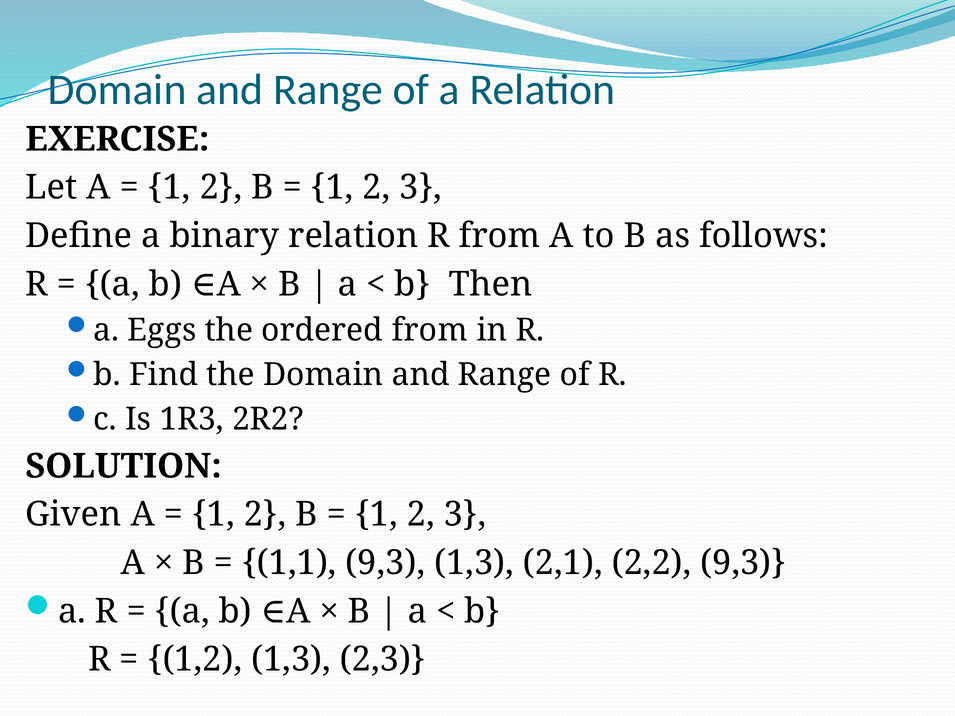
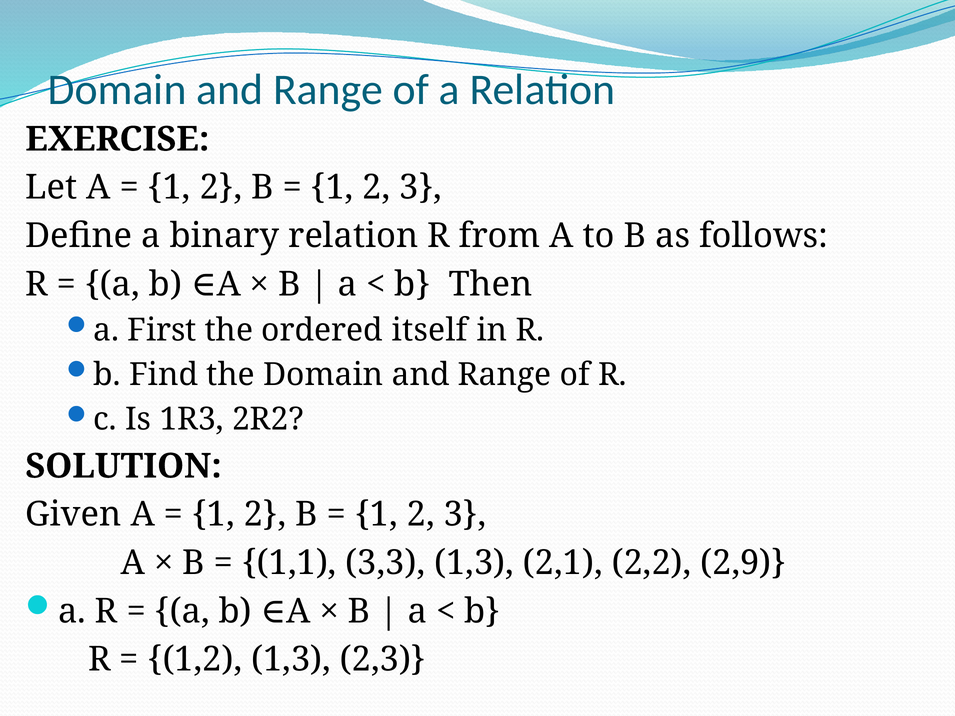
Eggs: Eggs -> First (162, 330)
ordered from: from -> itself (430, 330)
1,1 9,3: 9,3 -> 3,3 (385, 563)
2,2 9,3: 9,3 -> 2,9 (743, 563)
